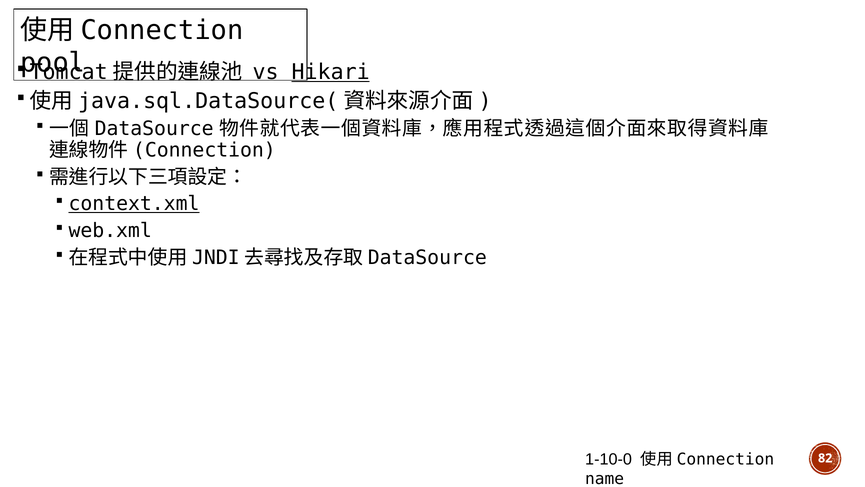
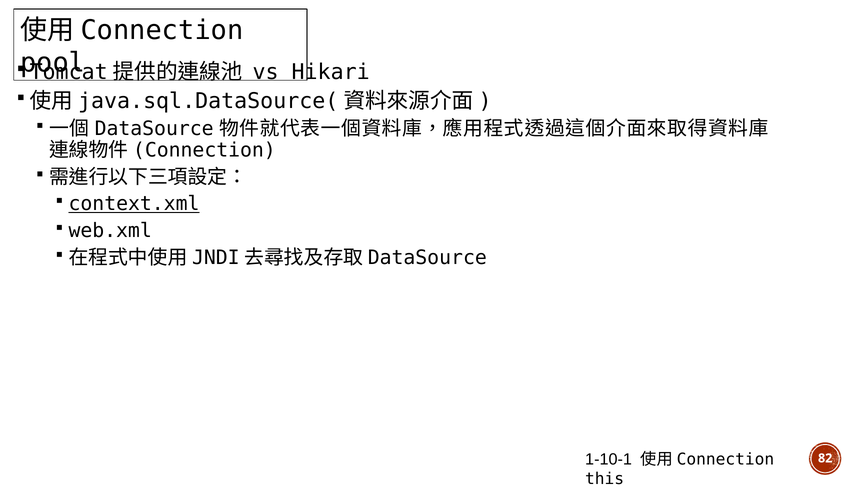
Hikari underline: present -> none (331, 72)
1-10-0: 1-10-0 -> 1-10-1 (609, 459)
name: name -> this (605, 478)
